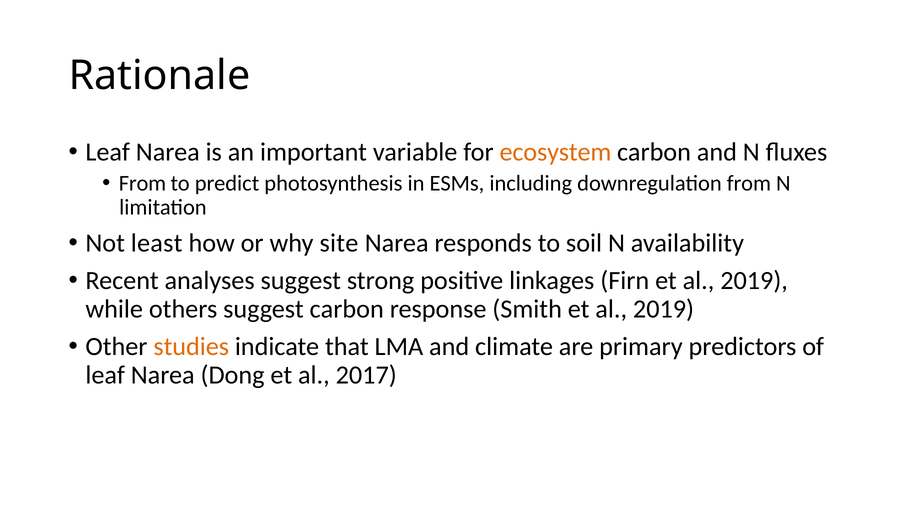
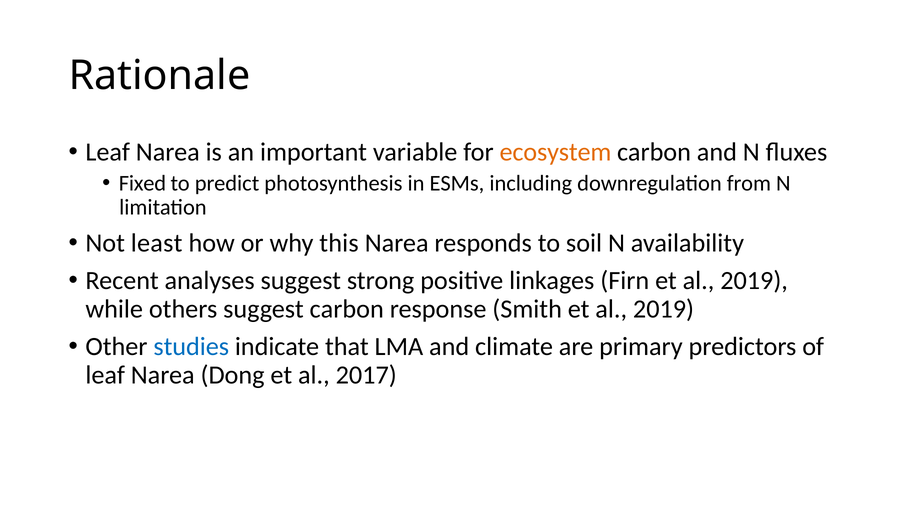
From: From -> Fixed (142, 183)
site: site -> this (339, 243)
studies colour: orange -> blue (191, 347)
